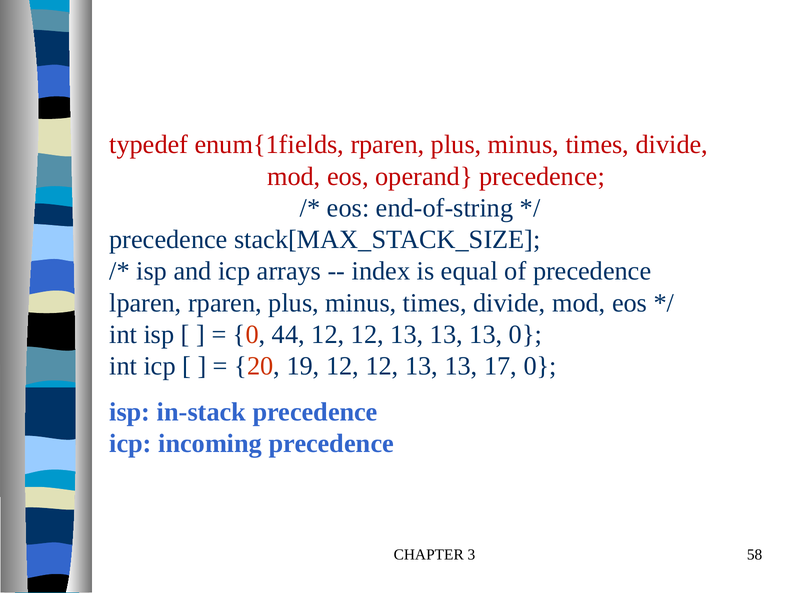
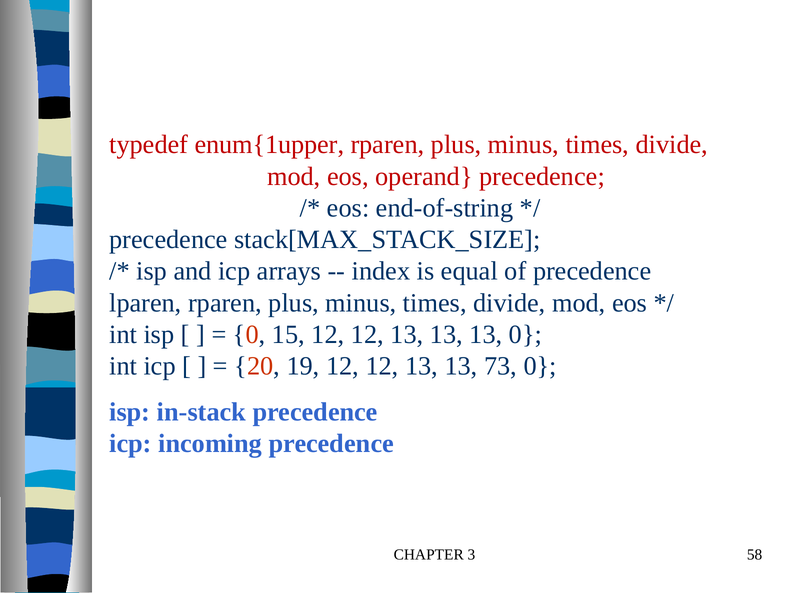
enum{1fields: enum{1fields -> enum{1upper (269, 145)
44: 44 -> 15 (288, 334)
17: 17 -> 73 (501, 366)
